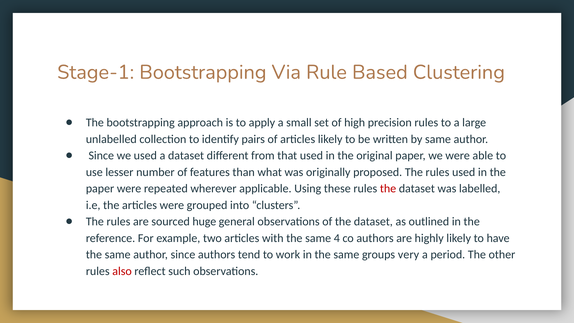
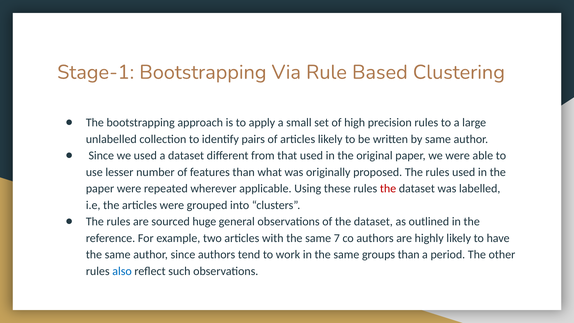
4: 4 -> 7 (337, 238)
groups very: very -> than (409, 255)
also colour: red -> blue (122, 271)
